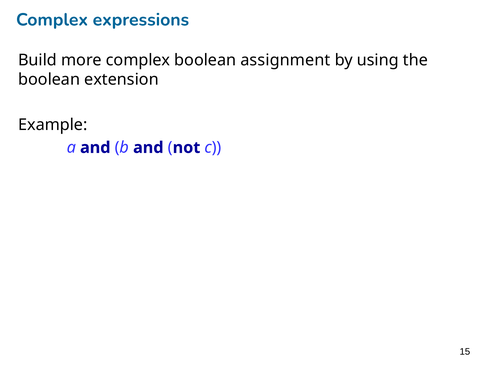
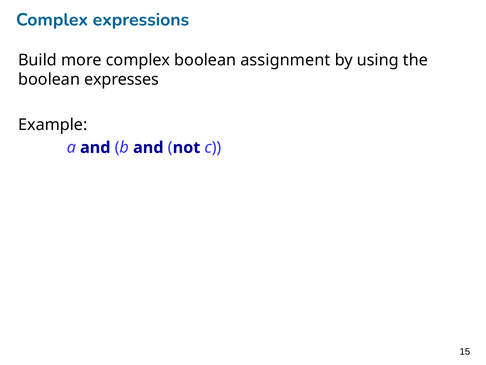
extension: extension -> expresses (122, 79)
